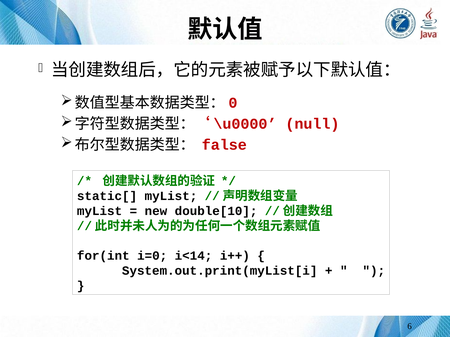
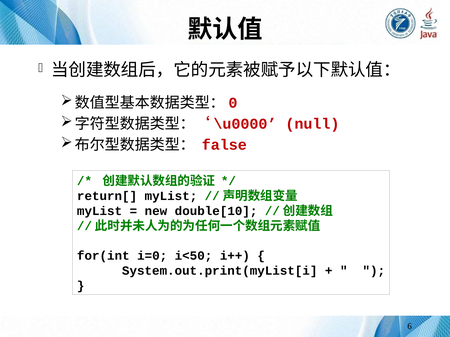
static[: static[ -> return[ (107, 196)
i<14: i<14 -> i<50 (193, 256)
